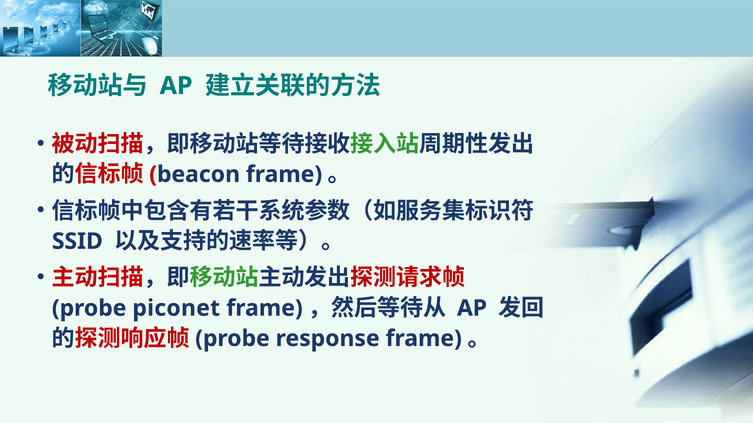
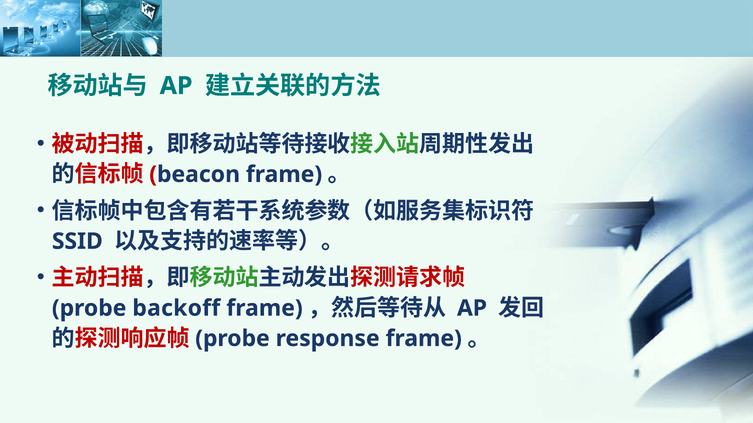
piconet: piconet -> backoff (176, 309)
